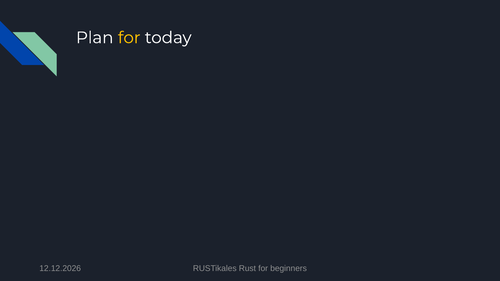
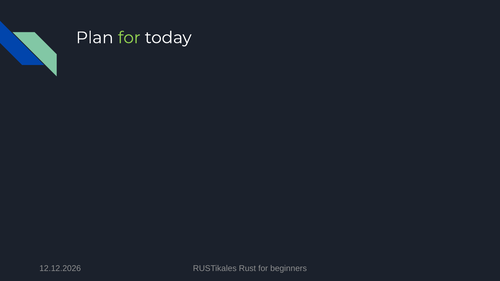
for colour: yellow -> light green (129, 38)
